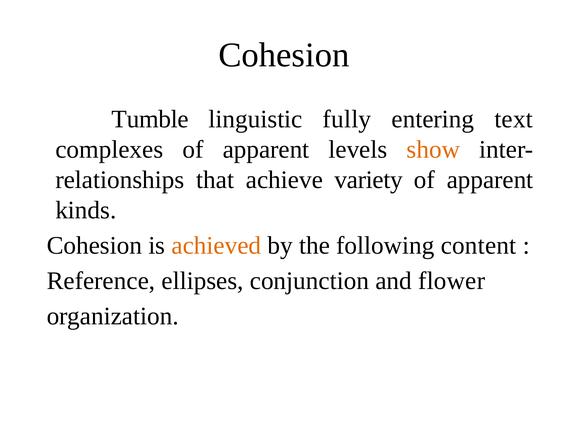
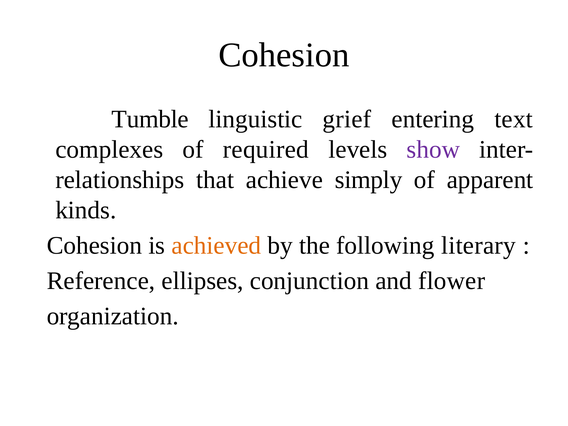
fully: fully -> grief (347, 119)
complexes of apparent: apparent -> required (266, 150)
show colour: orange -> purple (433, 150)
variety: variety -> simply (369, 180)
content: content -> literary (478, 246)
